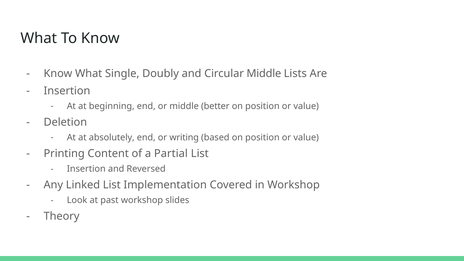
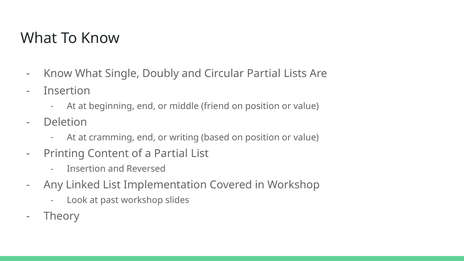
Circular Middle: Middle -> Partial (264, 73)
better: better -> friend (215, 106)
absolutely: absolutely -> cramming (112, 137)
